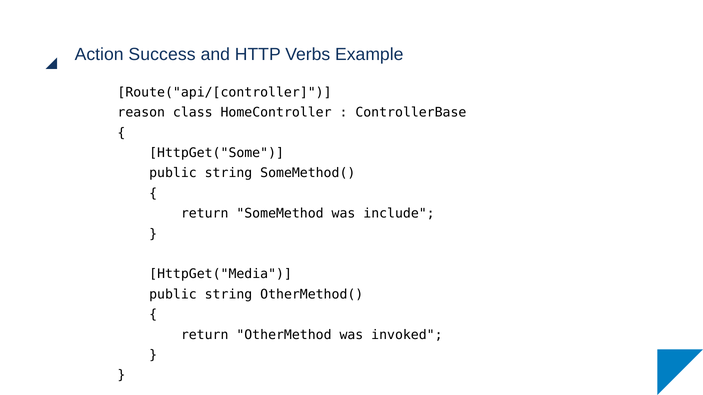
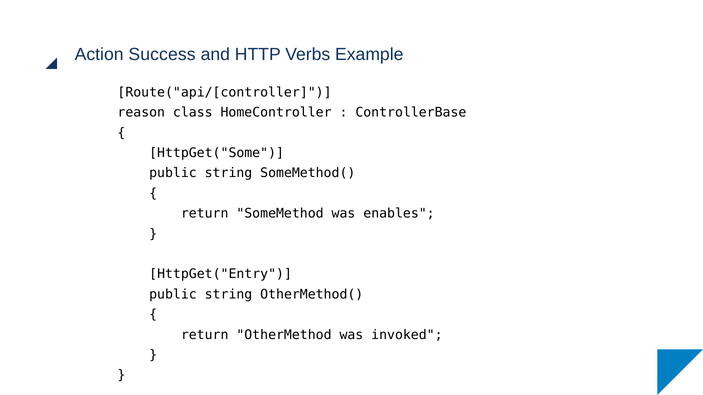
include: include -> enables (399, 214)
HttpGet("Media: HttpGet("Media -> HttpGet("Entry (221, 274)
